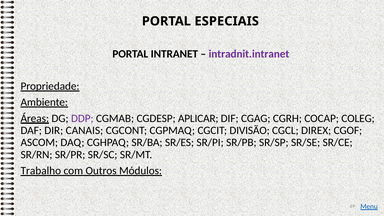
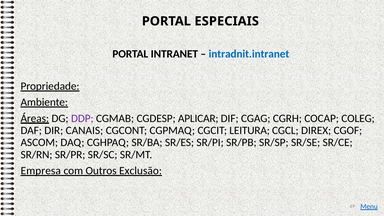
intradnit.intranet colour: purple -> blue (249, 54)
DIVISÃO: DIVISÃO -> LEITURA (250, 130)
Trabalho: Trabalho -> Empresa (41, 171)
Módulos: Módulos -> Exclusão (141, 171)
